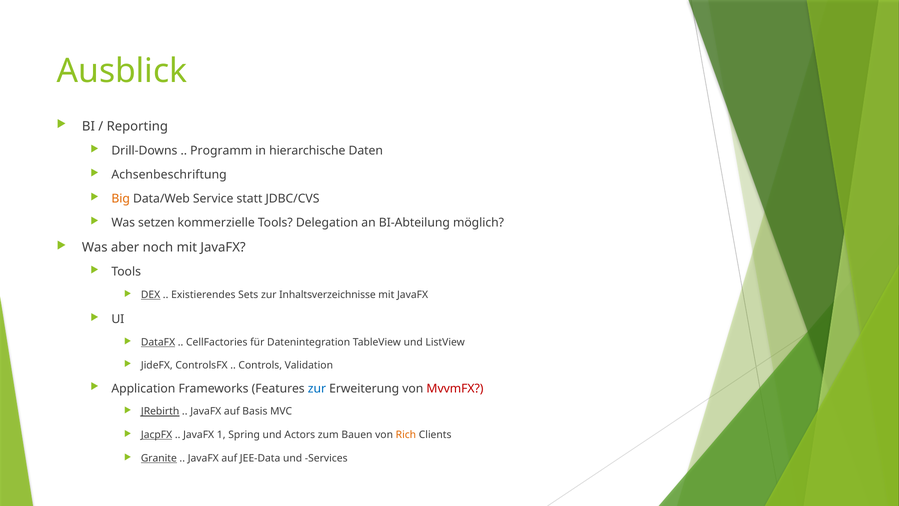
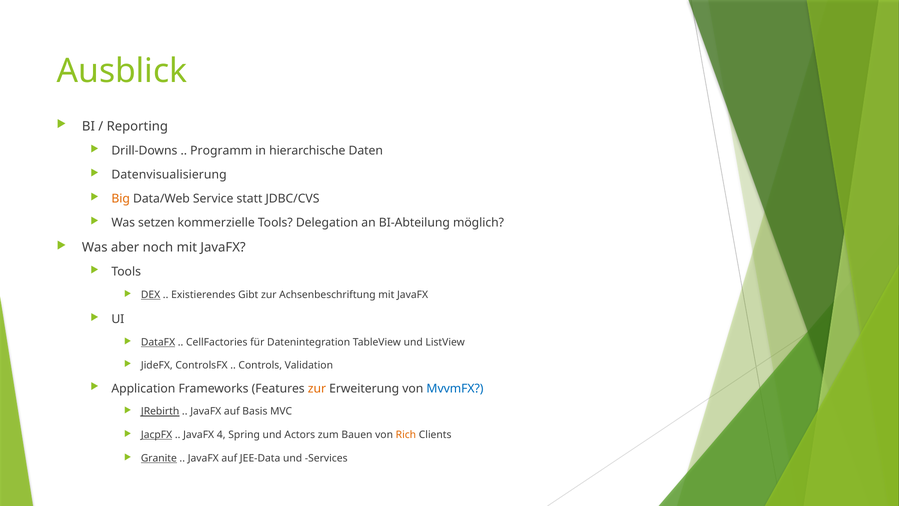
Achsenbeschriftung: Achsenbeschriftung -> Datenvisualisierung (169, 175)
Sets: Sets -> Gibt (248, 294)
Inhaltsverzeichnisse: Inhaltsverzeichnisse -> Achsenbeschriftung (327, 294)
zur colour: blue -> orange (317, 388)
MvvmFX colour: red -> blue (455, 388)
1: 1 -> 4 (221, 434)
